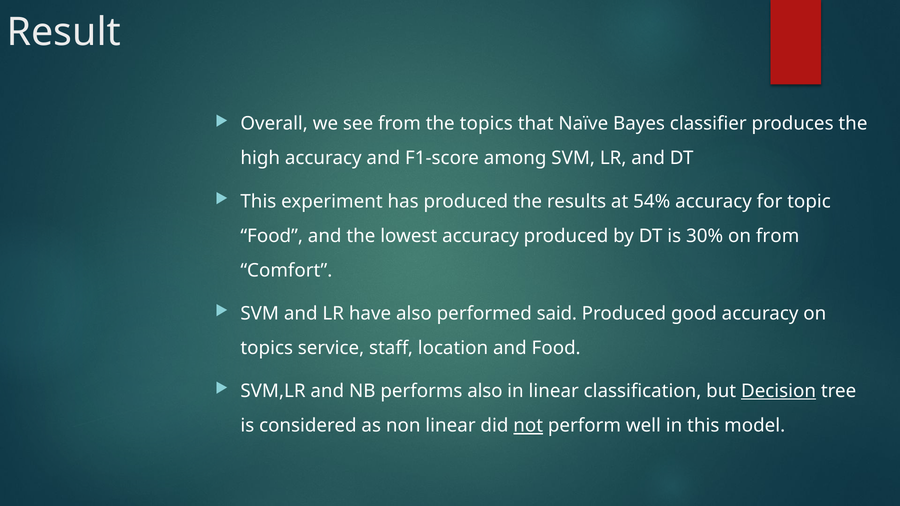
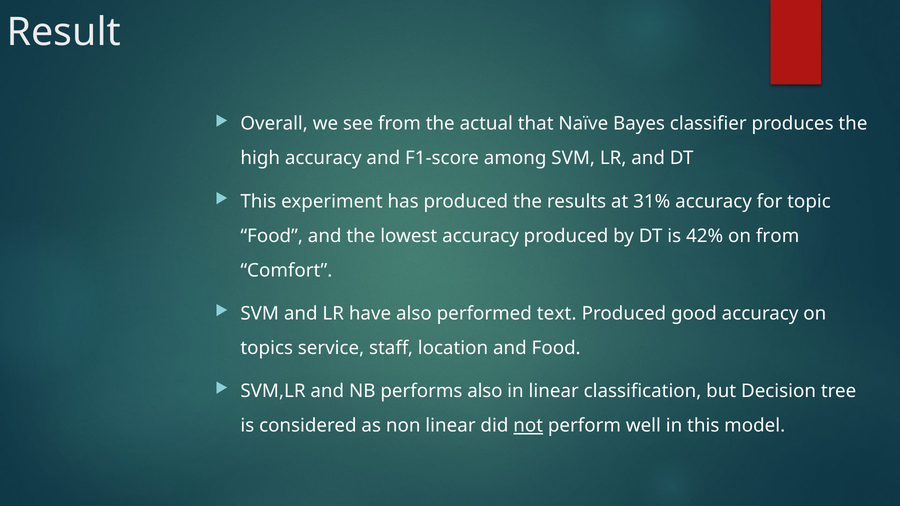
the topics: topics -> actual (486, 124)
54%: 54% -> 31% (652, 201)
30%: 30% -> 42% (705, 236)
said: said -> text (557, 314)
Decision underline: present -> none (779, 391)
